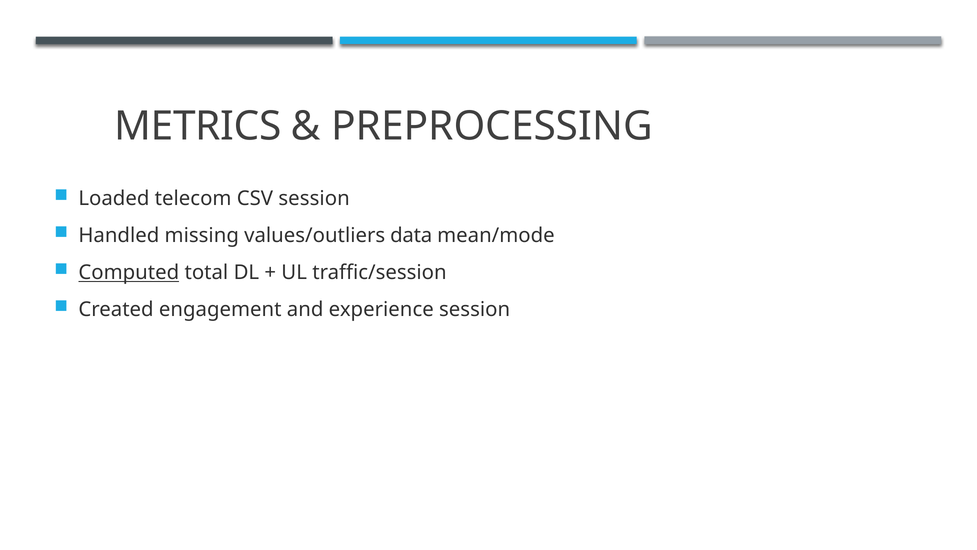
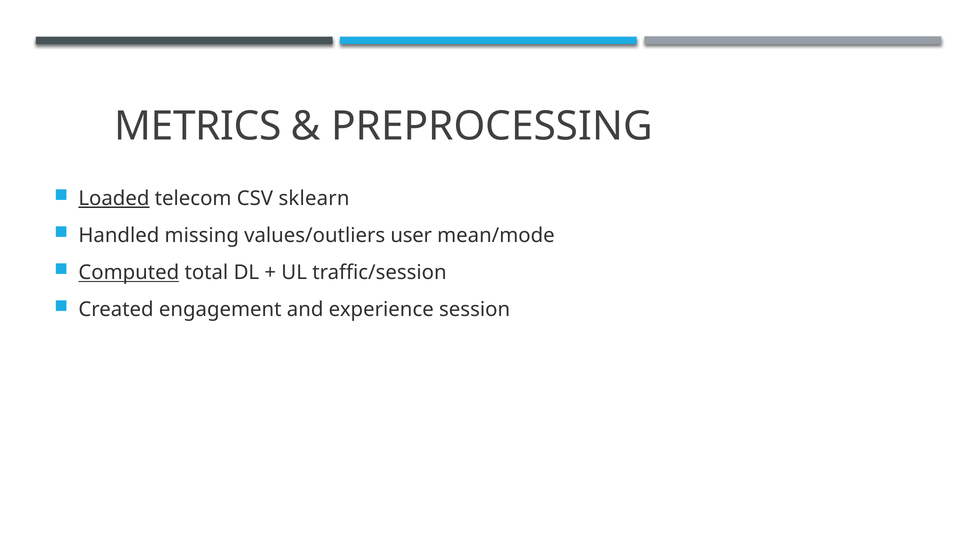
Loaded underline: none -> present (114, 198)
CSV session: session -> sklearn (314, 198)
data: data -> user (411, 235)
